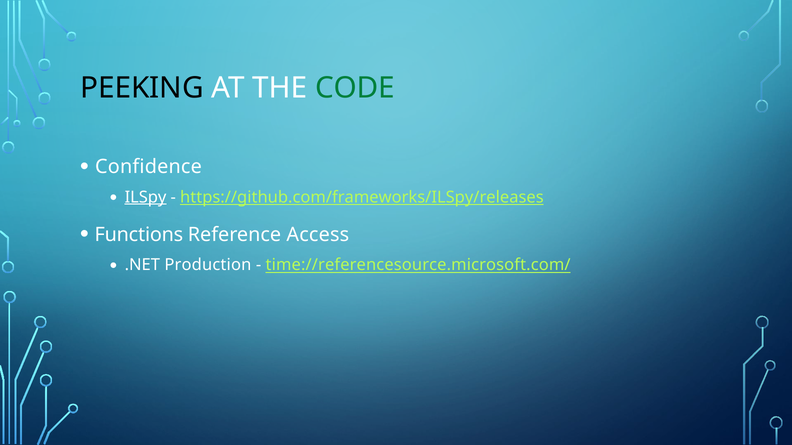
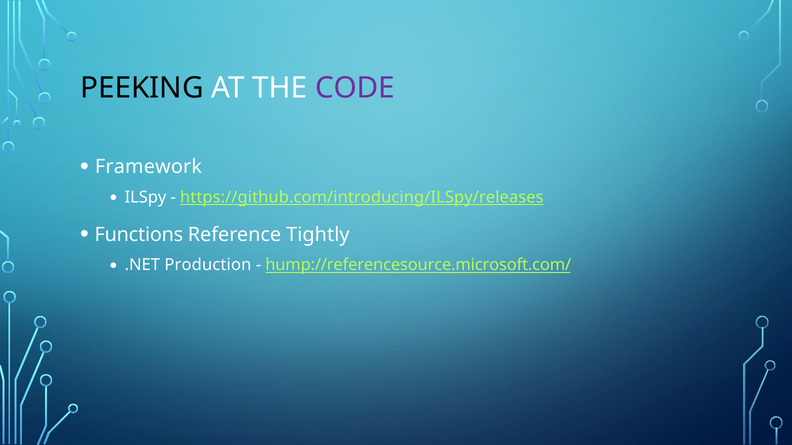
CODE colour: green -> purple (355, 88)
Confidence: Confidence -> Framework (148, 167)
ILSpy underline: present -> none (145, 197)
https://github.com/frameworks/ILSpy/releases: https://github.com/frameworks/ILSpy/releases -> https://github.com/introducing/ILSpy/releases (362, 197)
Access: Access -> Tightly (318, 235)
time://referencesource.microsoft.com/: time://referencesource.microsoft.com/ -> hump://referencesource.microsoft.com/ (418, 265)
